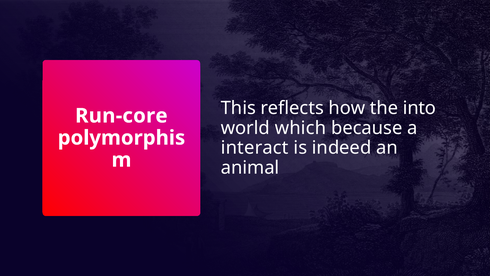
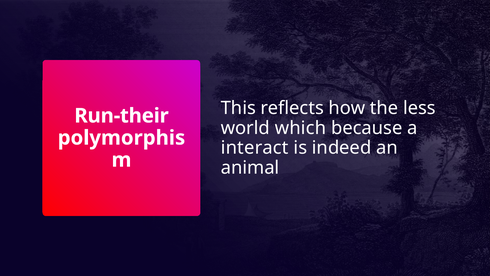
into: into -> less (419, 108)
Run-core: Run-core -> Run-their (122, 116)
